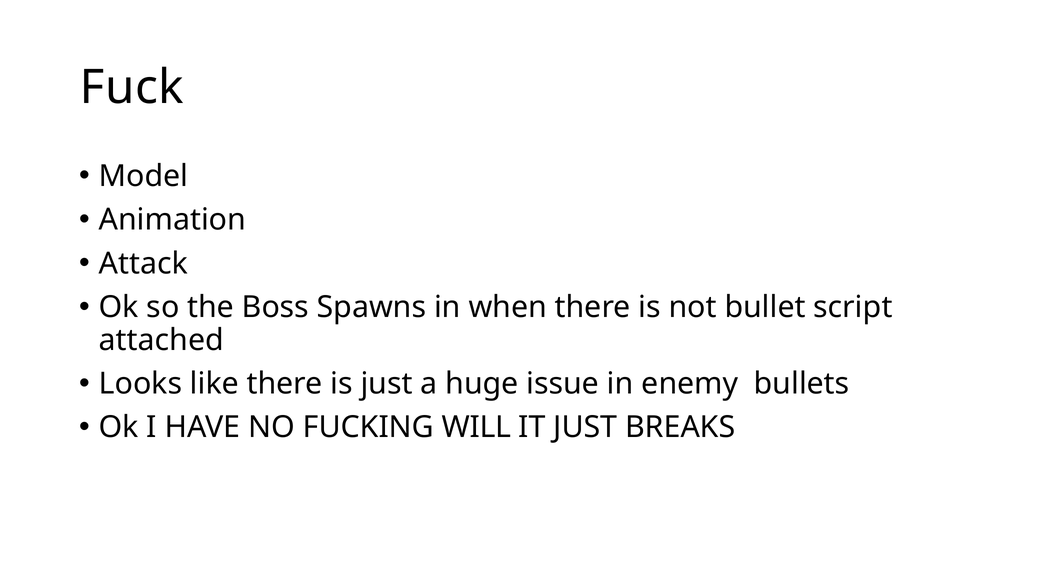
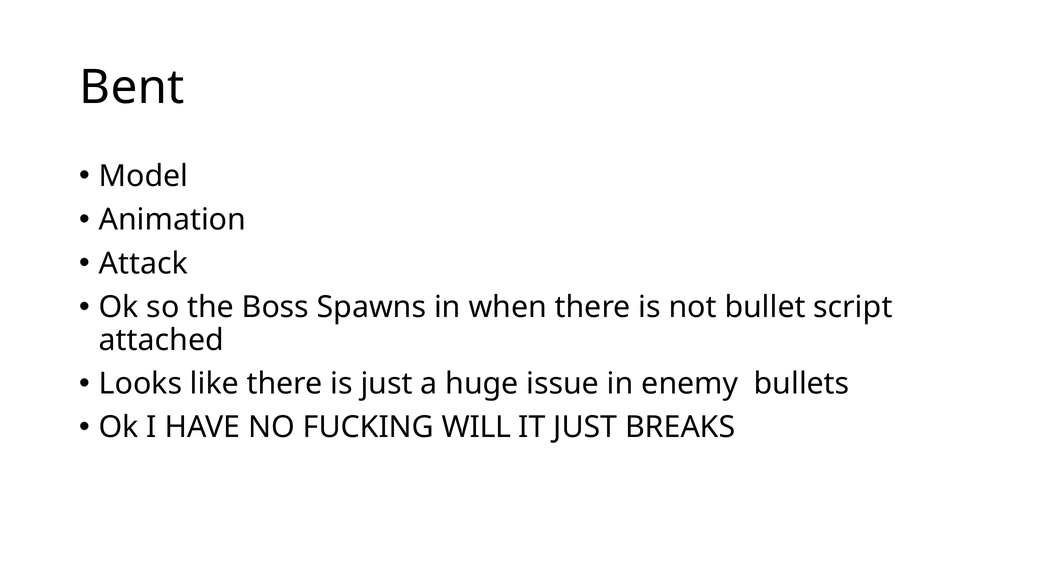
Fuck: Fuck -> Bent (132, 87)
